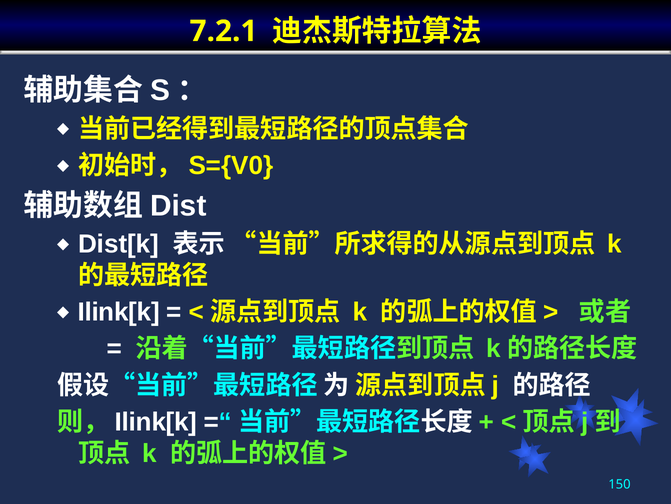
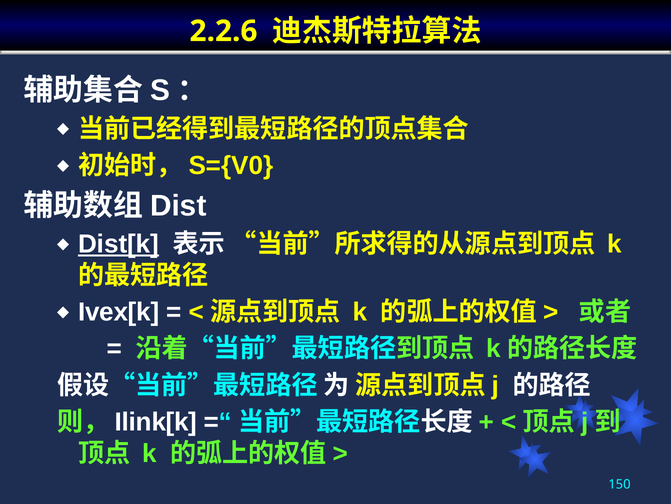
7.2.1: 7.2.1 -> 2.2.6 (224, 31)
Dist[k underline: none -> present (119, 244)
Ilink[k: Ilink[k -> Ivex[k (119, 312)
